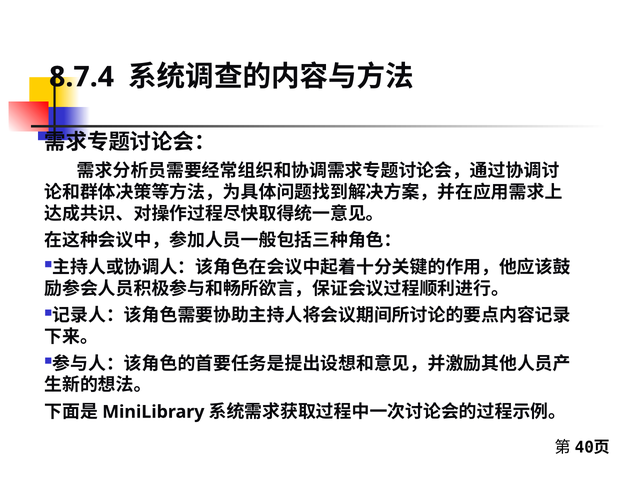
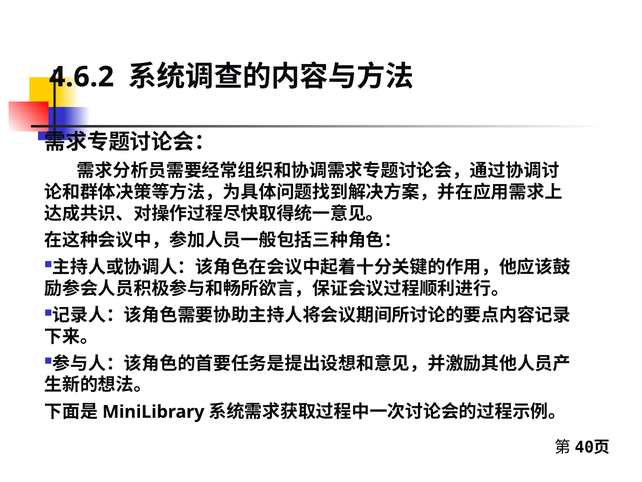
8.7.4: 8.7.4 -> 4.6.2 (82, 77)
